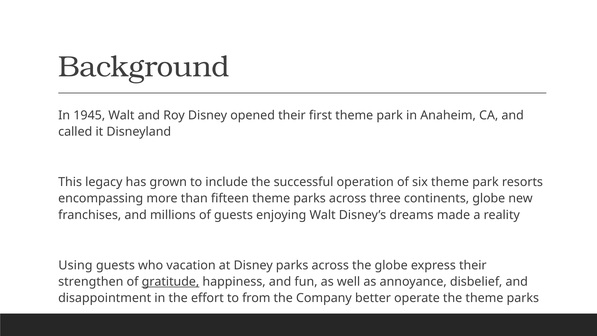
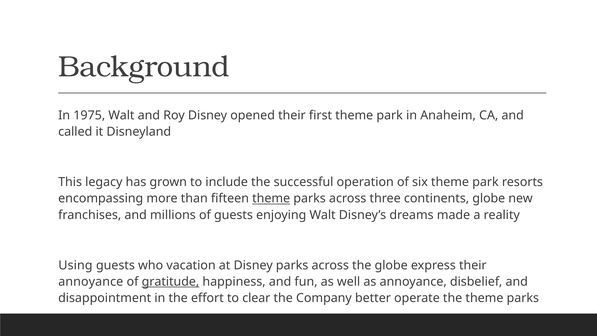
1945: 1945 -> 1975 (89, 115)
theme underline: none -> present (271, 198)
strengthen: strengthen -> annoyance (91, 282)
from: from -> clear (256, 298)
